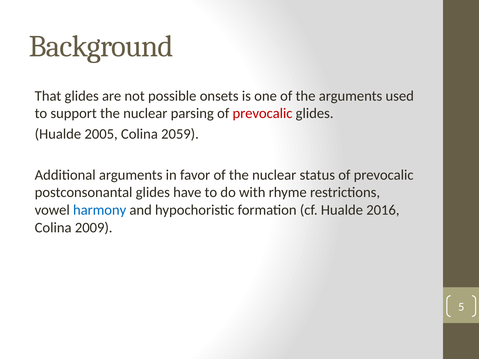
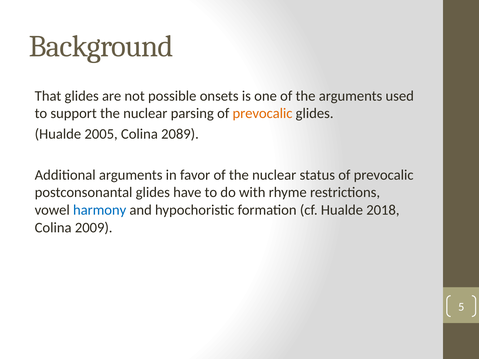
prevocalic colour: red -> orange (262, 114)
2059: 2059 -> 2089 (180, 134)
2016: 2016 -> 2018 (383, 210)
